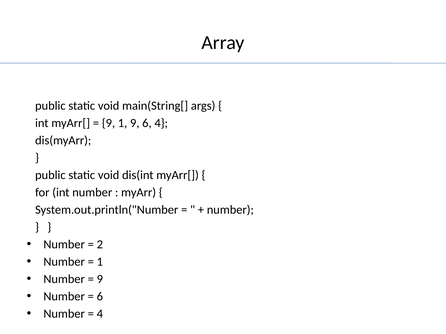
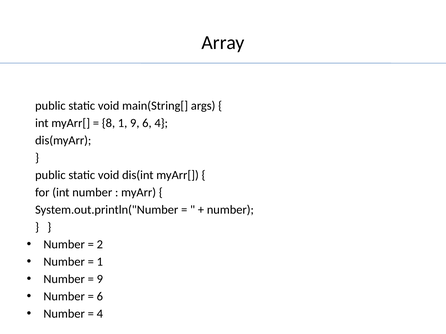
9: 9 -> 8 (108, 123)
